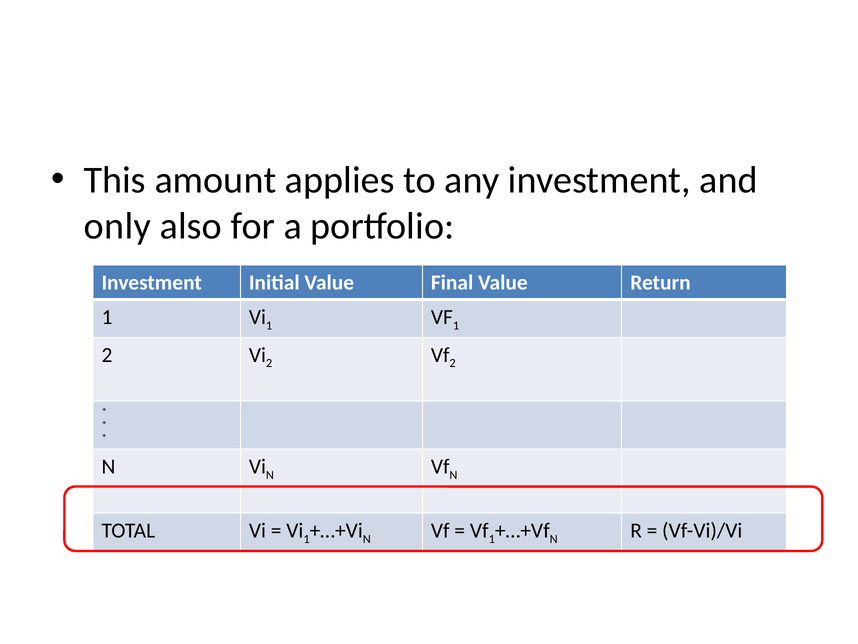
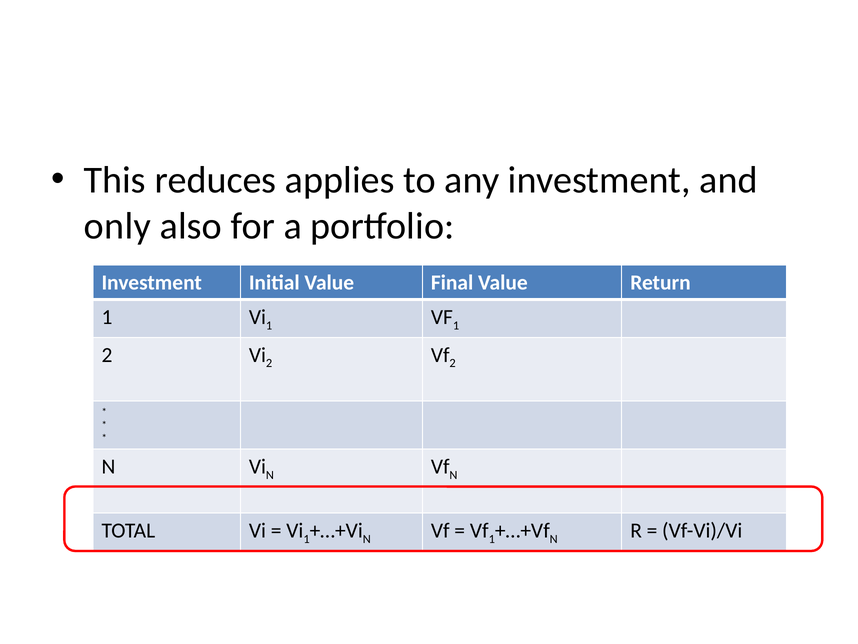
amount: amount -> reduces (215, 180)
